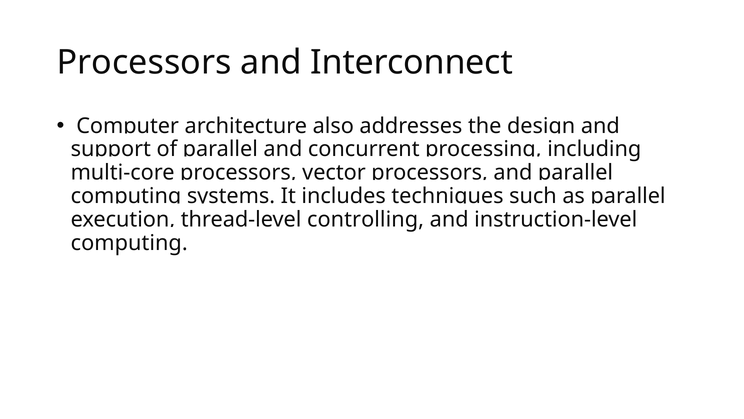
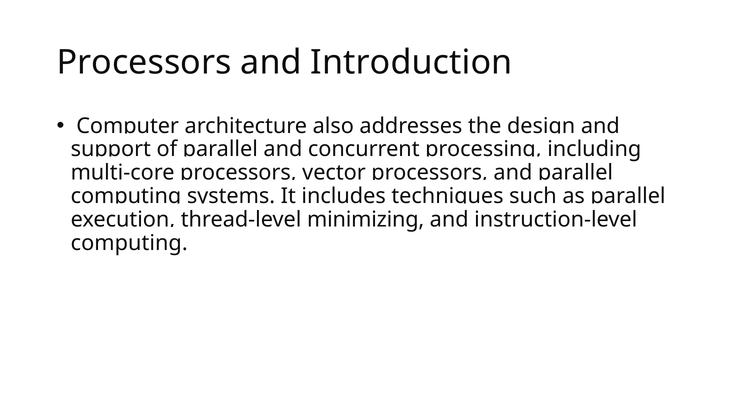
Interconnect: Interconnect -> Introduction (411, 62)
controlling: controlling -> minimizing (366, 219)
